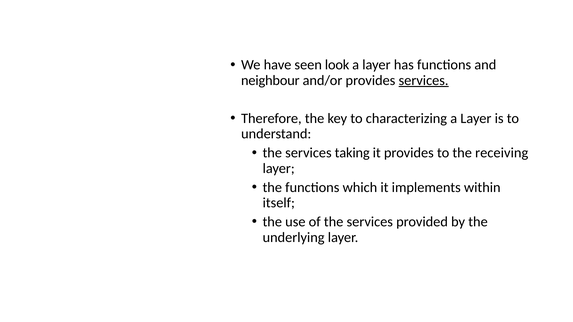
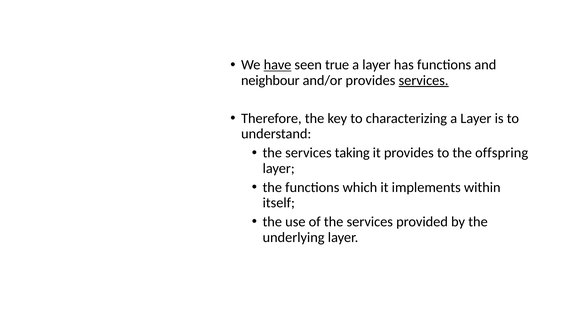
have underline: none -> present (278, 65)
look: look -> true (337, 65)
receiving: receiving -> offspring (502, 153)
